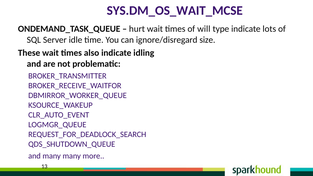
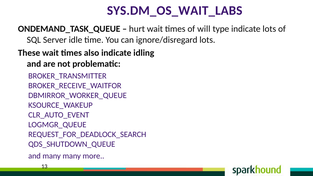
SYS.DM_OS_WAIT_MCSE: SYS.DM_OS_WAIT_MCSE -> SYS.DM_OS_WAIT_LABS (175, 11)
ignore/disregard size: size -> lots (207, 40)
